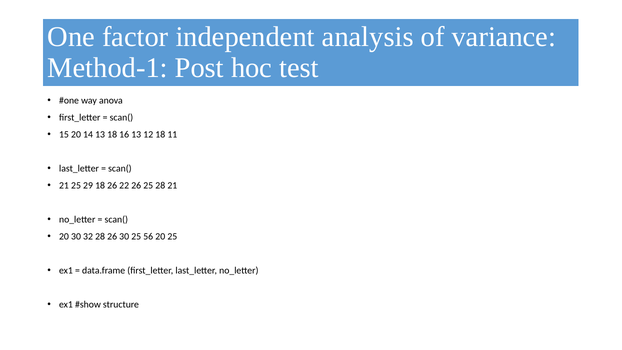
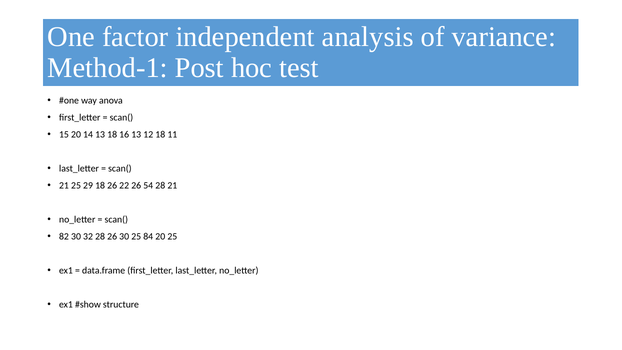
26 25: 25 -> 54 (148, 186)
20: 20 -> 82 (64, 237)
56: 56 -> 84 (148, 237)
